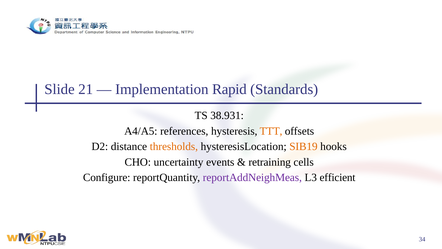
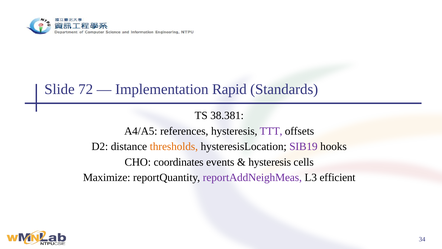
21: 21 -> 72 (86, 89)
38.931: 38.931 -> 38.381 (227, 115)
TTT colour: orange -> purple (271, 131)
SIB19 colour: orange -> purple (303, 146)
uncertainty: uncertainty -> coordinates (179, 162)
retraining: retraining -> hysteresis (270, 162)
Configure: Configure -> Maximize (107, 177)
